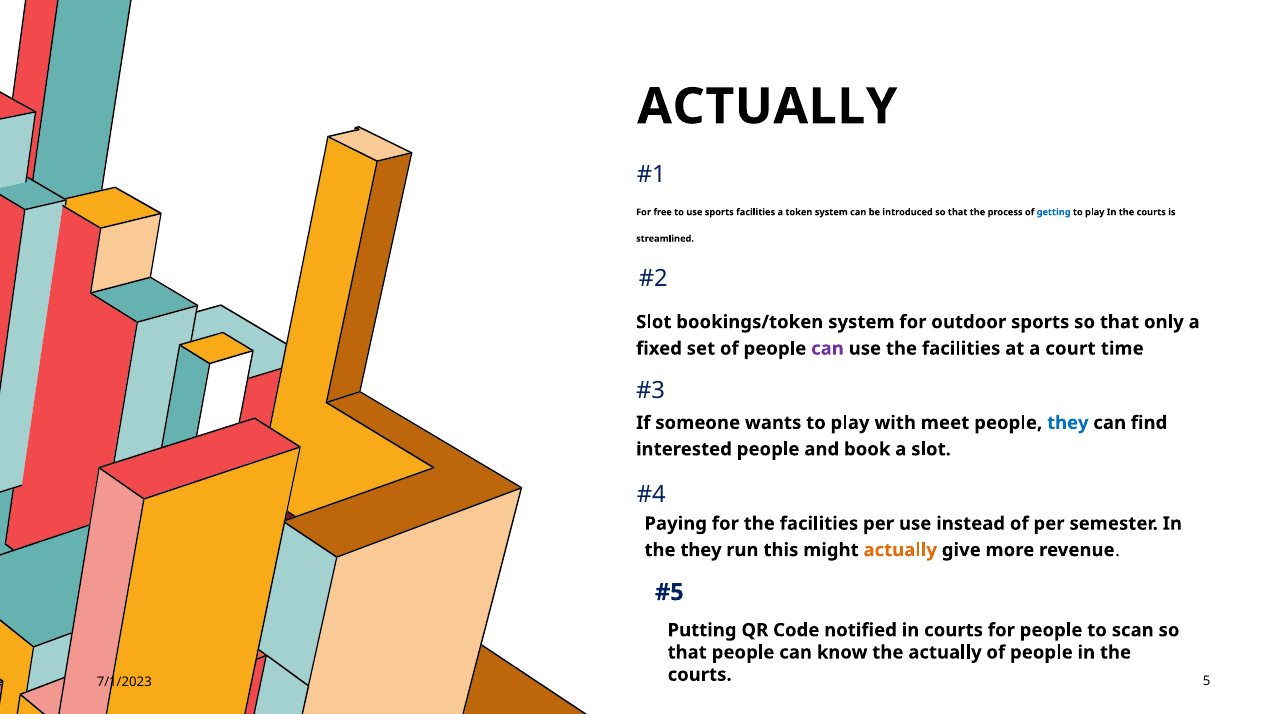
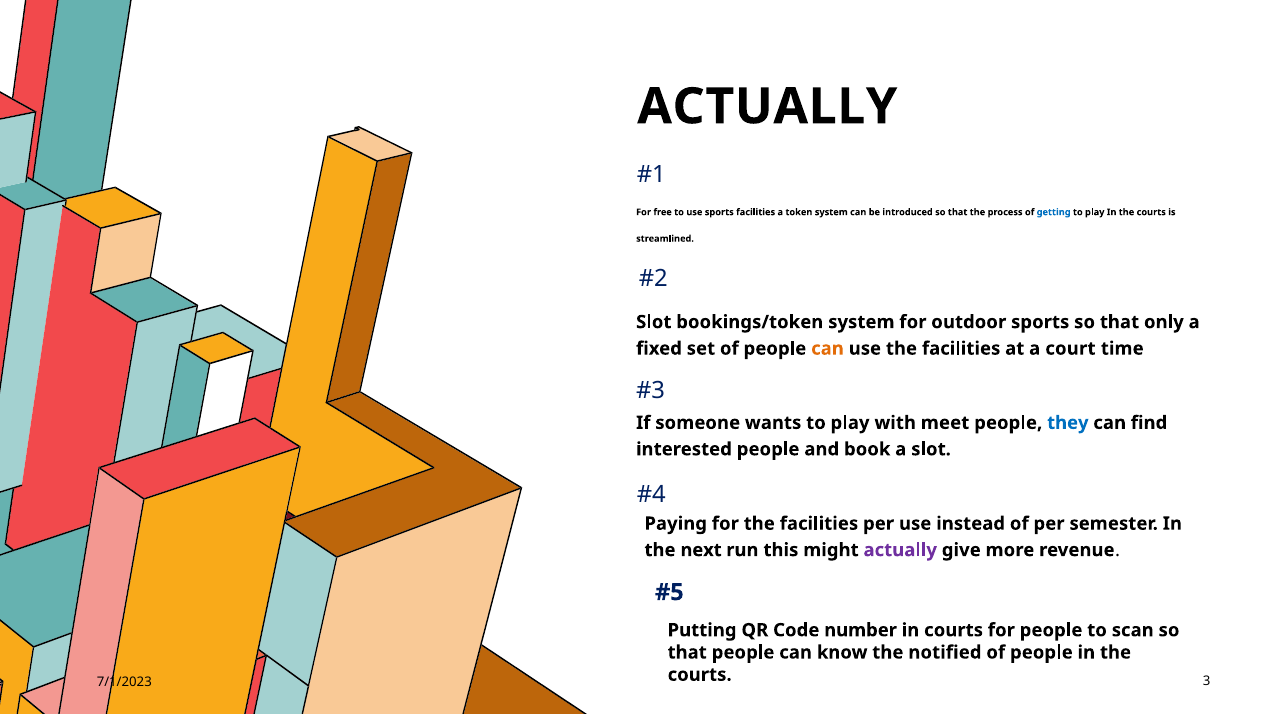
can colour: purple -> orange (827, 349)
the they: they -> next (701, 550)
actually colour: orange -> purple (900, 550)
notified: notified -> number (861, 631)
the actually: actually -> notified (945, 653)
5: 5 -> 3 (1207, 681)
